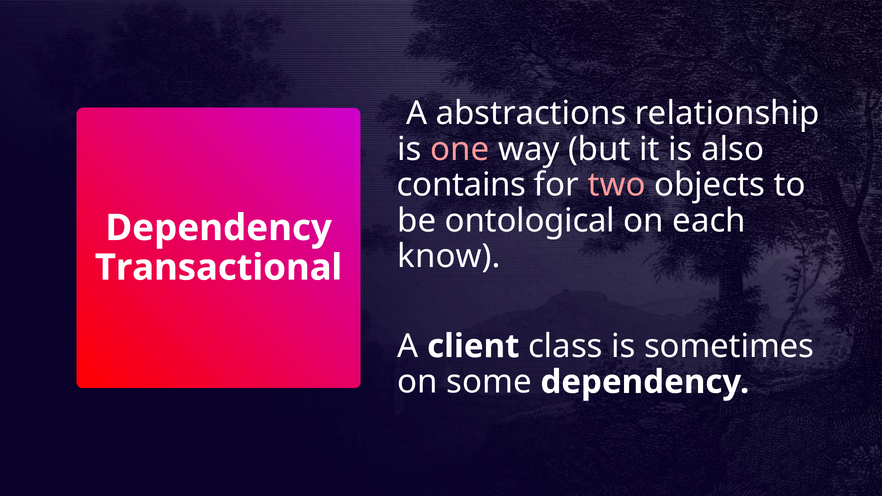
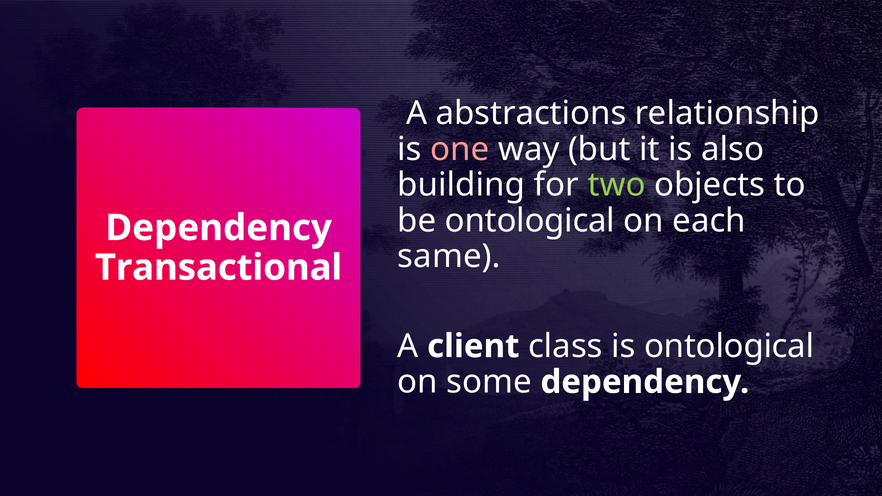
contains: contains -> building (461, 185)
two colour: pink -> light green (617, 185)
know: know -> same (449, 257)
is sometimes: sometimes -> ontological (729, 346)
